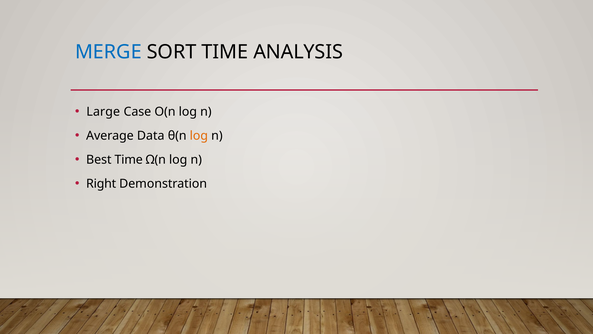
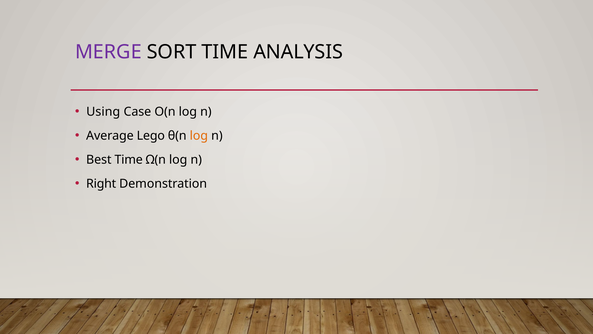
MERGE colour: blue -> purple (108, 52)
Large: Large -> Using (103, 112)
Data: Data -> Lego (151, 135)
